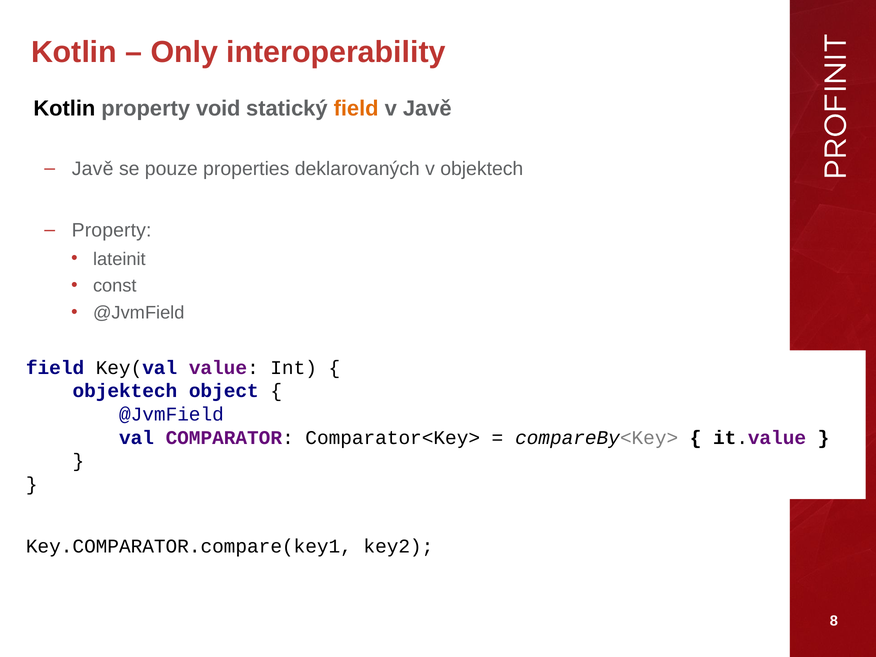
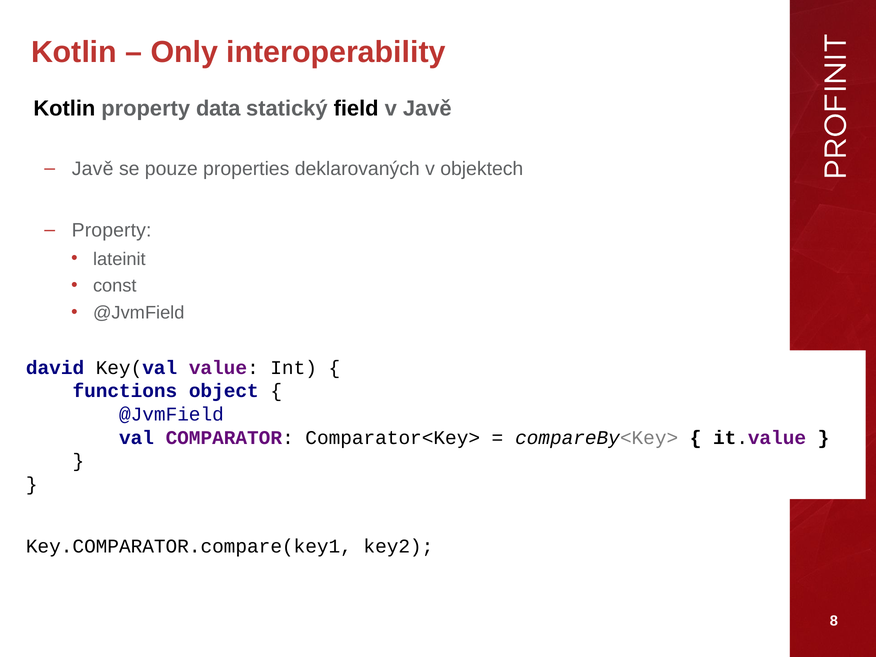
void: void -> data (218, 109)
field colour: orange -> black (356, 109)
field: field -> david (55, 368)
objektech: objektech -> functions (125, 391)
